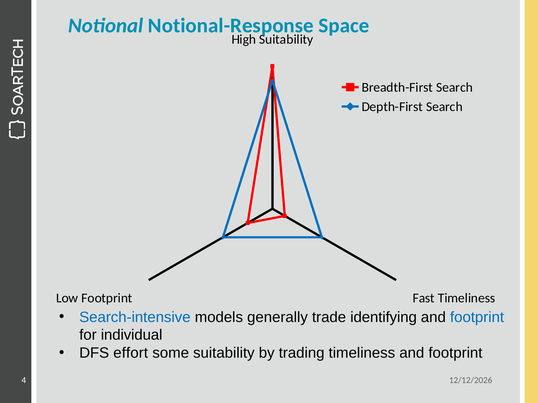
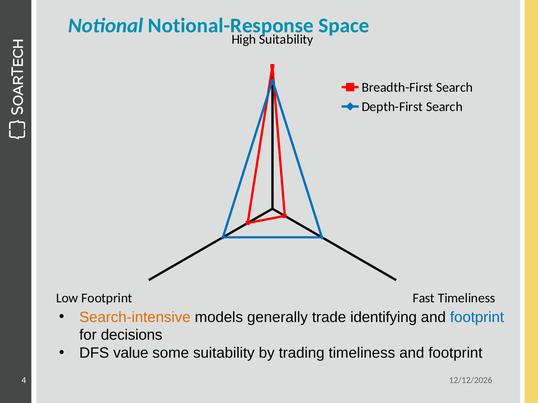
Search-intensive colour: blue -> orange (135, 318)
individual: individual -> decisions (132, 335)
effort: effort -> value (131, 353)
